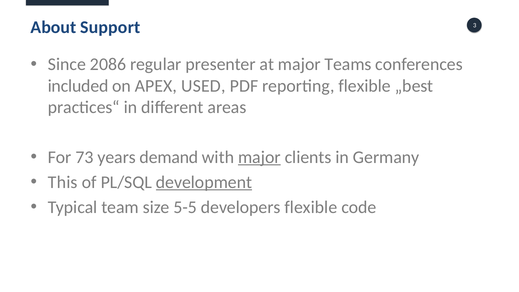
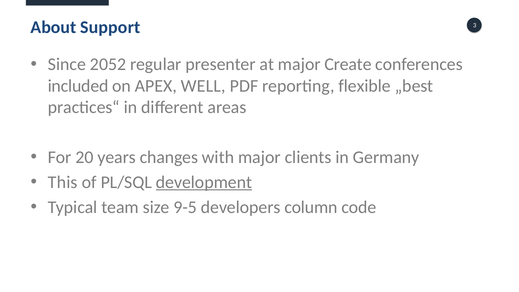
2086: 2086 -> 2052 (108, 64)
Teams: Teams -> Create (348, 64)
USED: USED -> WELL (203, 86)
73: 73 -> 20 (85, 157)
demand: demand -> changes (169, 157)
major underline: present -> none (259, 157)
5-5: 5-5 -> 9-5 (185, 207)
developers flexible: flexible -> column (311, 207)
